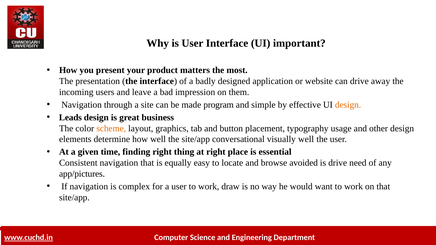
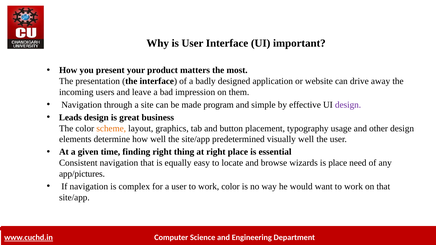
design colour: orange -> purple (348, 105)
conversational: conversational -> predetermined (238, 139)
avoided: avoided -> wizards (304, 163)
is drive: drive -> place (338, 163)
work draw: draw -> color (231, 187)
